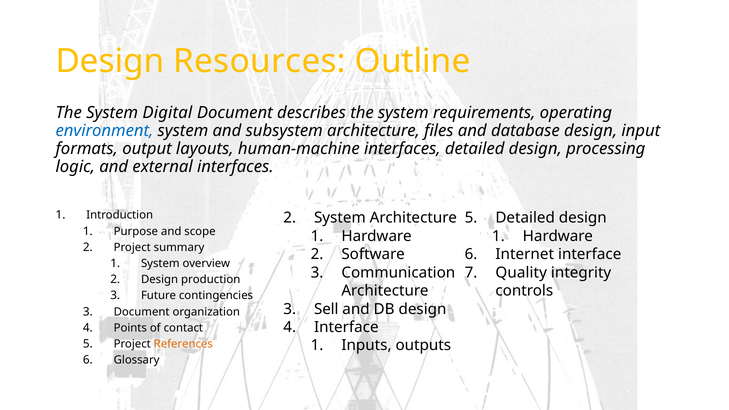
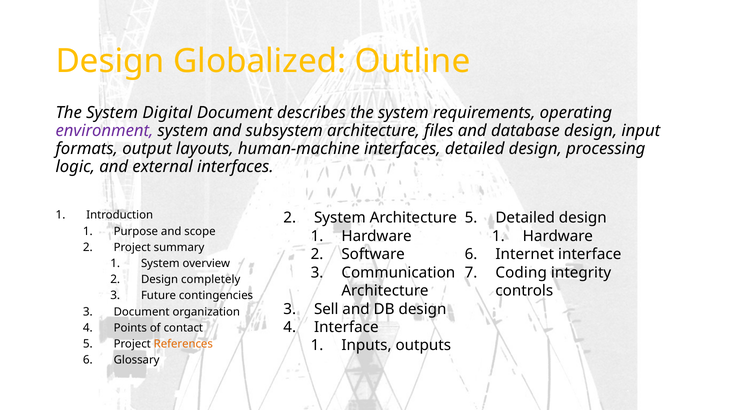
Resources: Resources -> Globalized (260, 61)
environment colour: blue -> purple (104, 131)
Quality: Quality -> Coding (521, 273)
production: production -> completely (211, 280)
